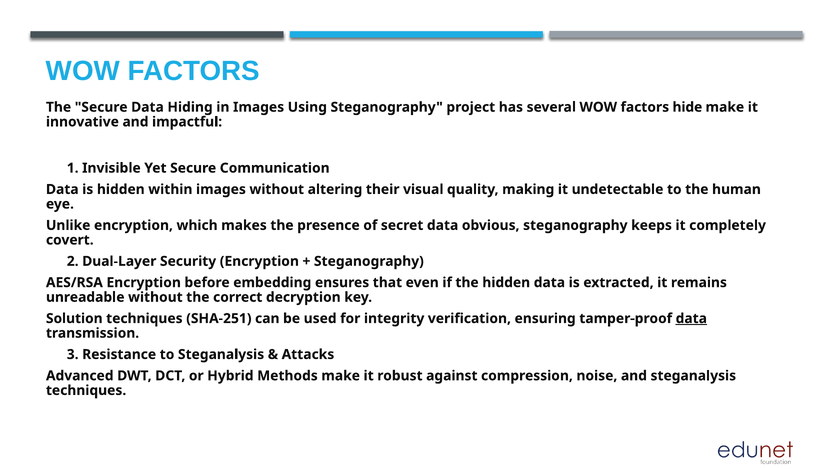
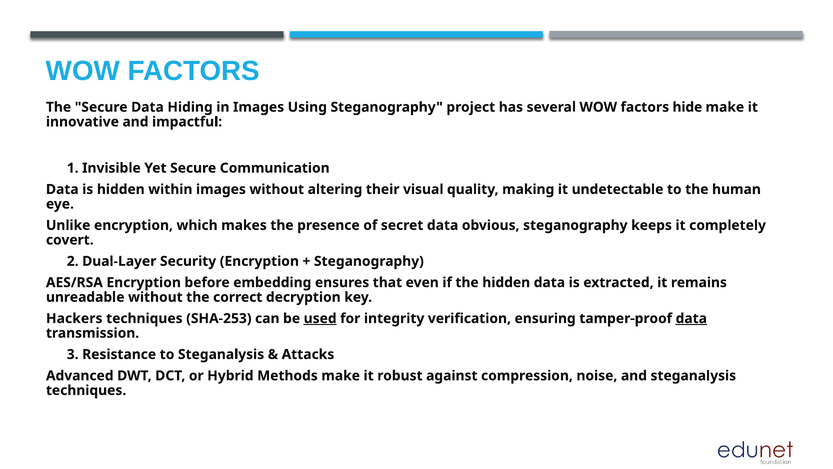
Solution: Solution -> Hackers (74, 318)
SHA-251: SHA-251 -> SHA-253 (219, 318)
used underline: none -> present (320, 318)
